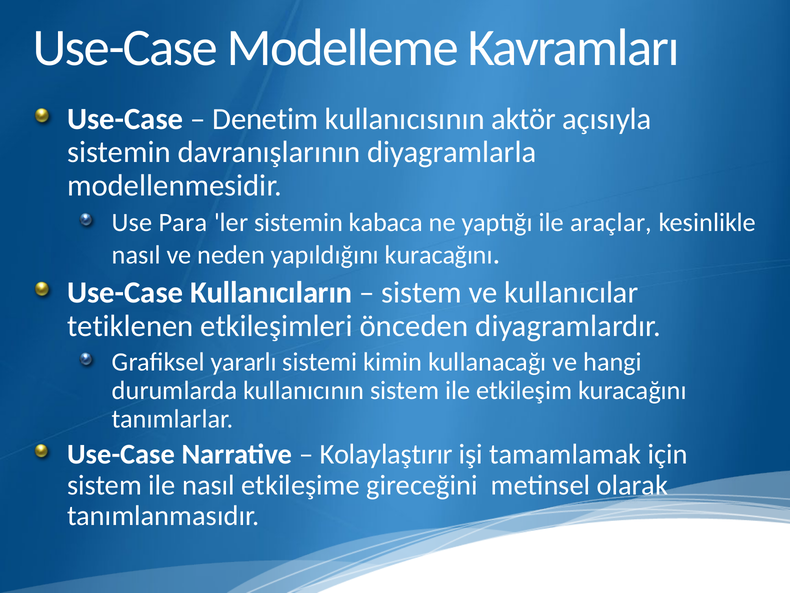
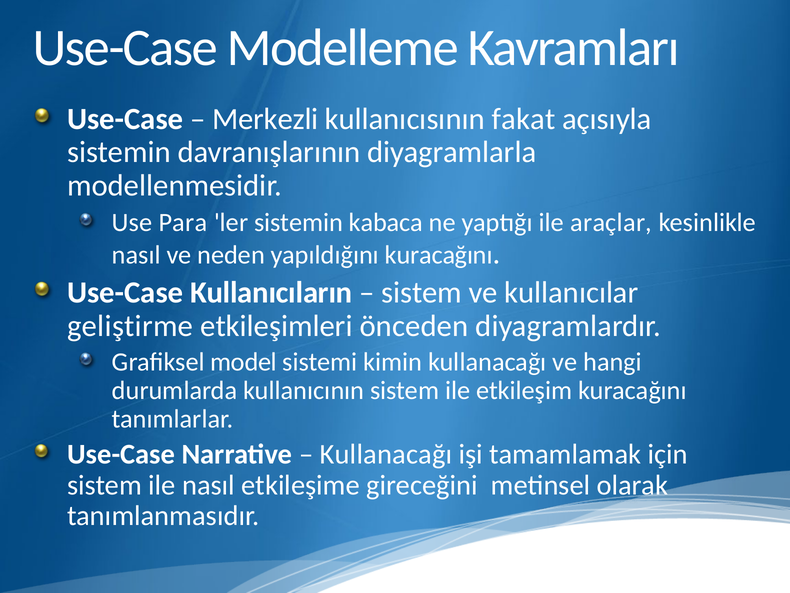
Denetim: Denetim -> Merkezli (265, 119)
aktör: aktör -> fakat (523, 119)
tetiklenen: tetiklenen -> geliştirme (130, 326)
yararlı: yararlı -> model (244, 362)
Kolaylaştırır: Kolaylaştırır -> Kullanacağı (386, 454)
